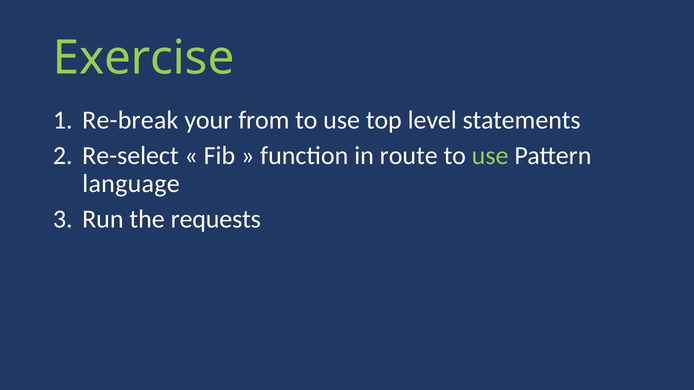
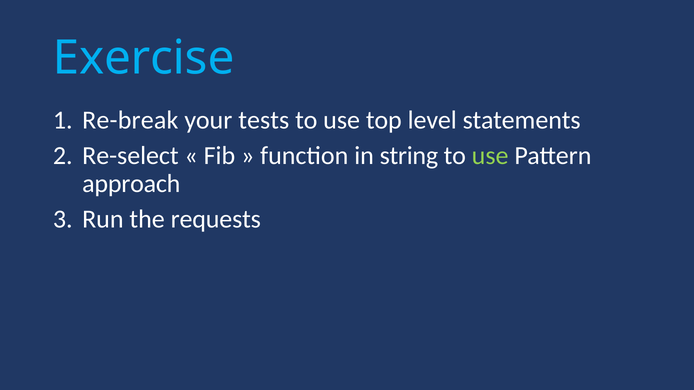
Exercise colour: light green -> light blue (144, 58)
from: from -> tests (264, 120)
route: route -> string (409, 156)
language: language -> approach (131, 184)
